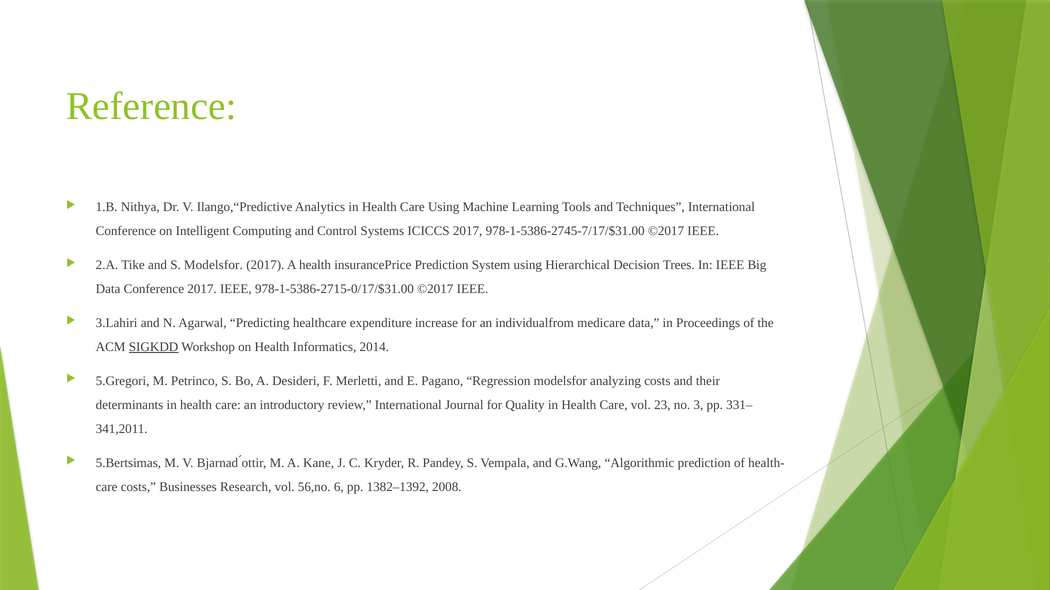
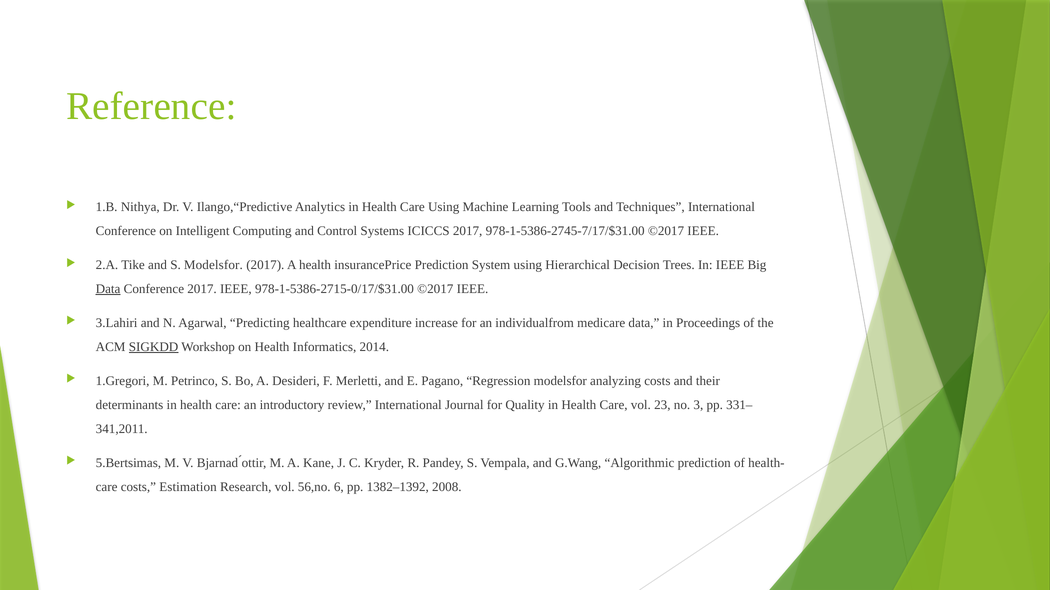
Data underline: none -> present (108, 289)
5.Gregori: 5.Gregori -> 1.Gregori (123, 381)
Businesses: Businesses -> Estimation (188, 487)
